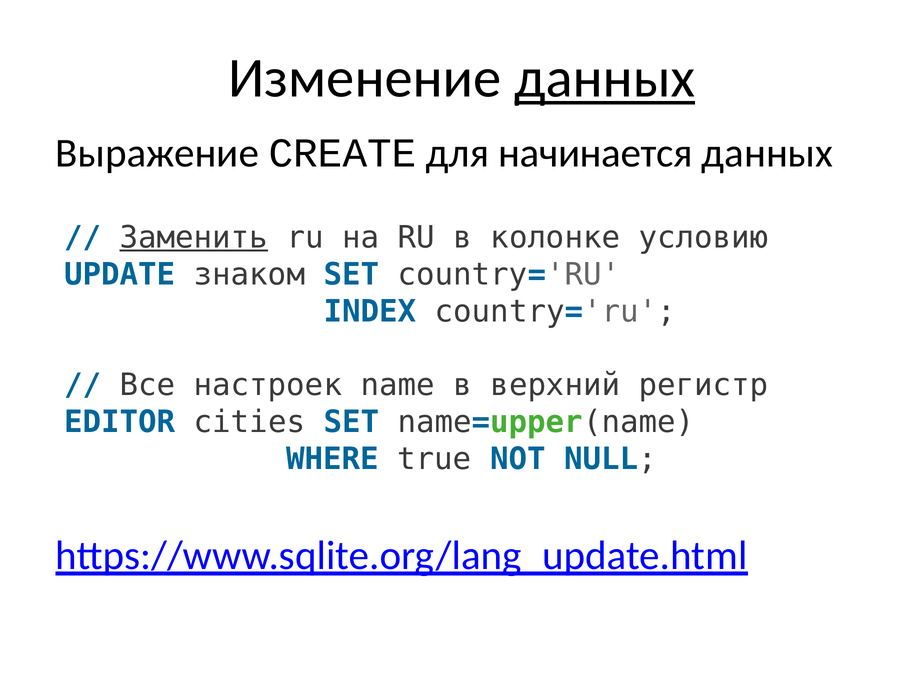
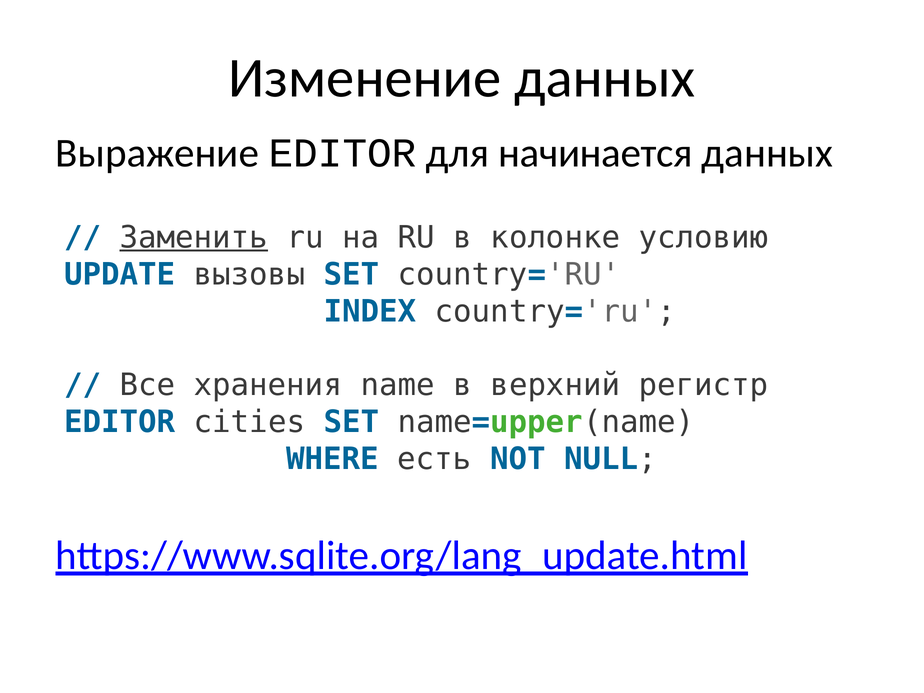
данных underline: present -> none (605, 78)
Выражение CREATE: CREATE -> EDITOR (343, 153)
знаком: знаком -> вызовы (249, 274)
настроек: настроек -> хранения (268, 385)
true: true -> есть (434, 459)
